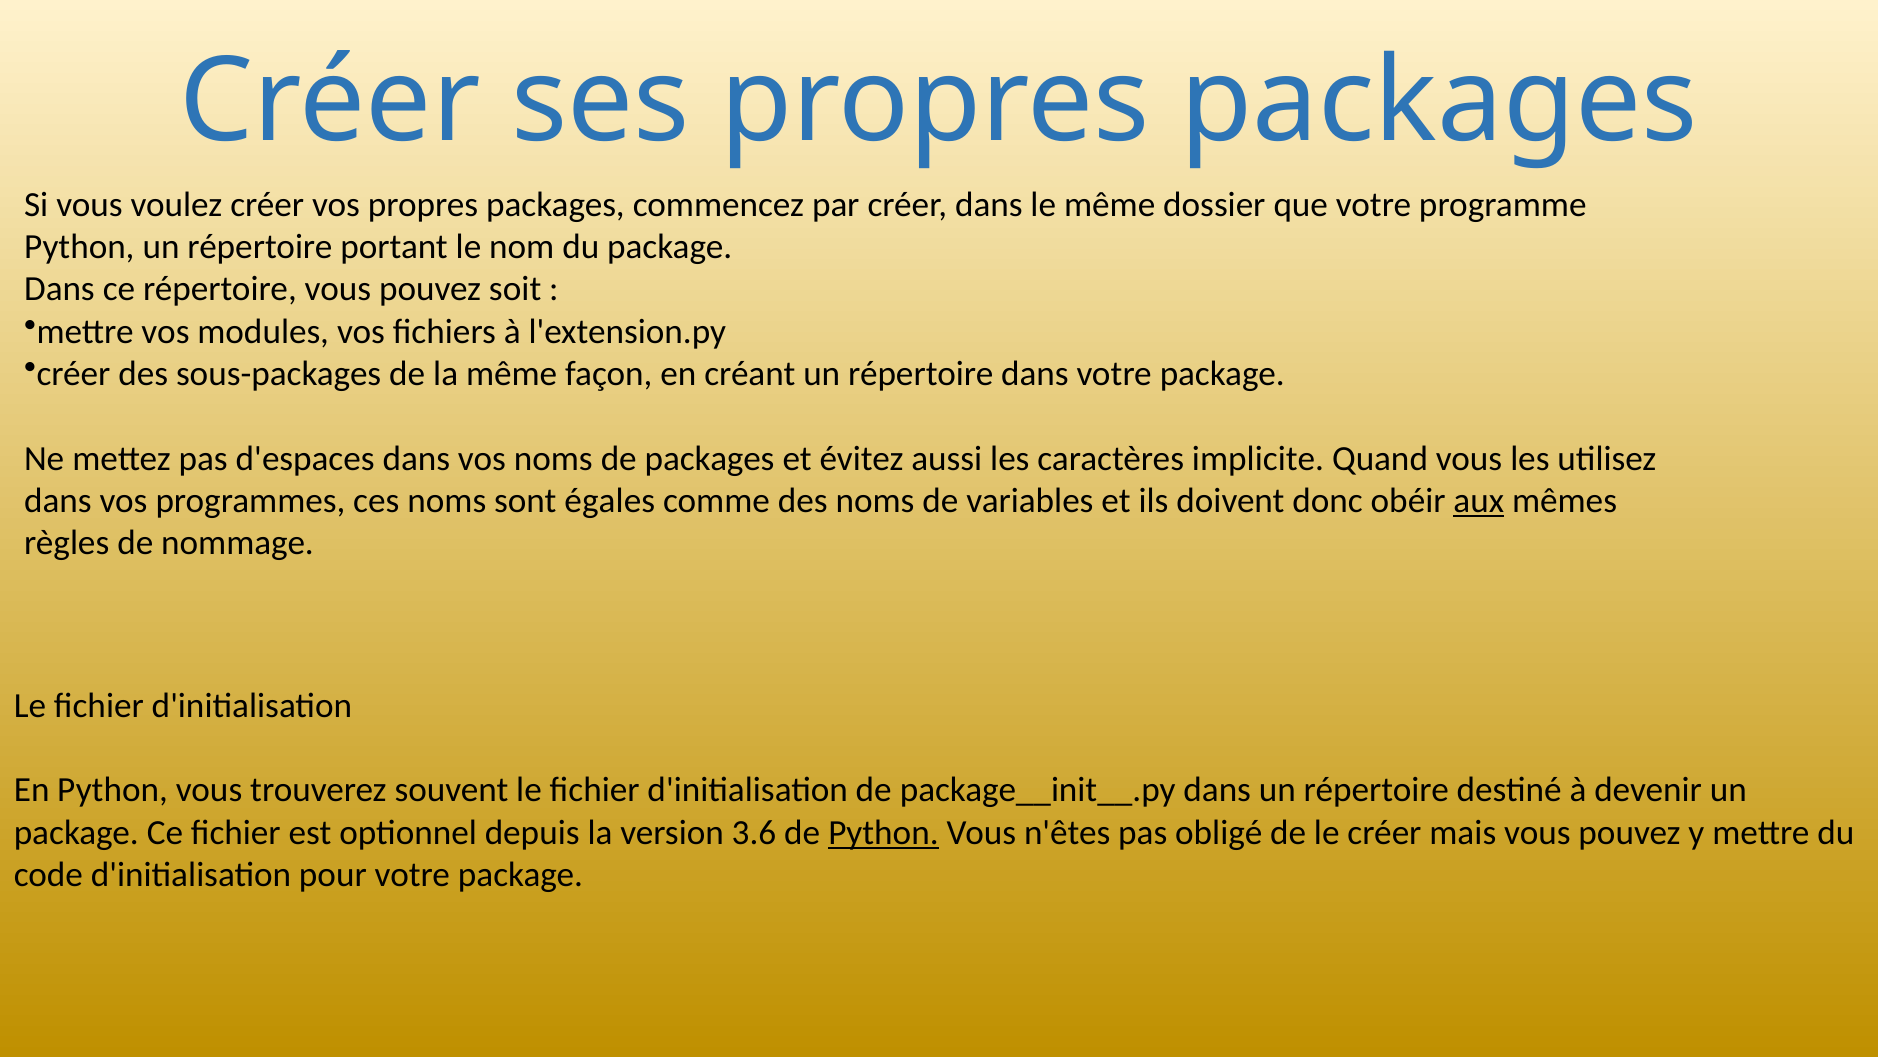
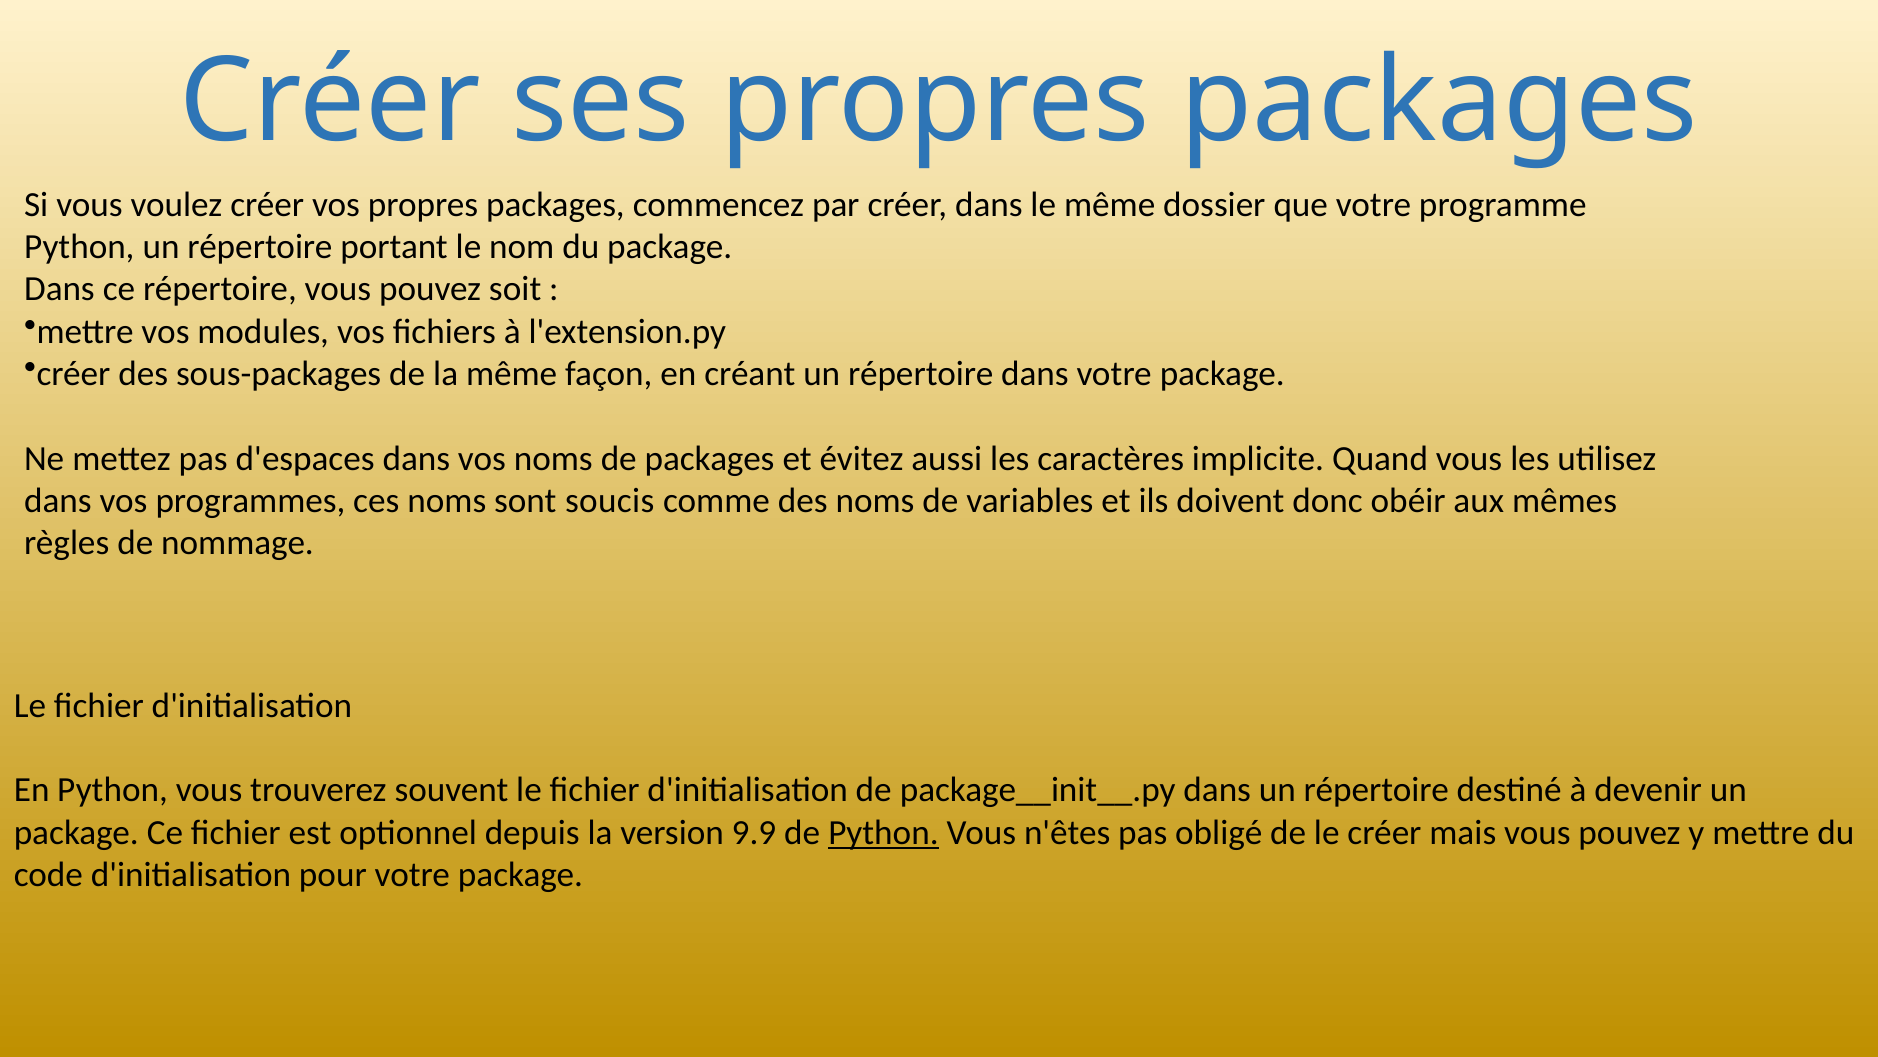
égales: égales -> soucis (610, 500)
aux underline: present -> none (1479, 500)
3.6: 3.6 -> 9.9 (754, 832)
